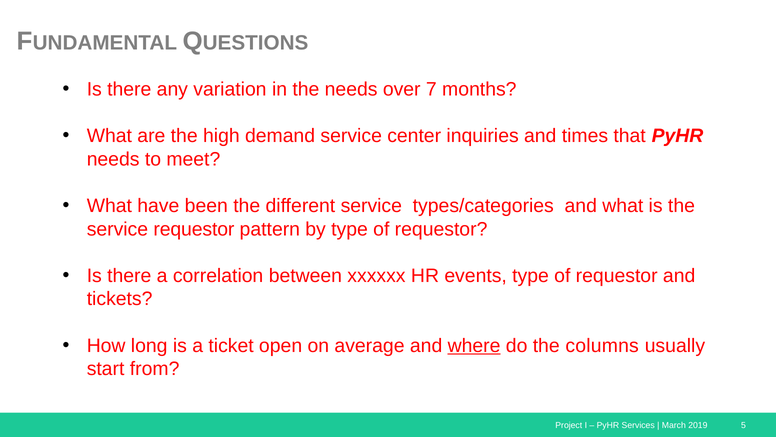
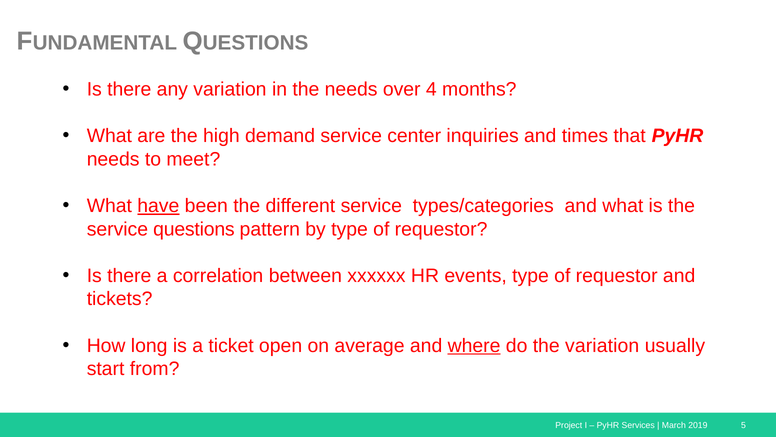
7: 7 -> 4 (431, 89)
have underline: none -> present (158, 206)
service requestor: requestor -> questions (194, 229)
the columns: columns -> variation (602, 345)
